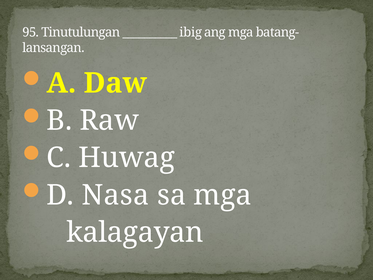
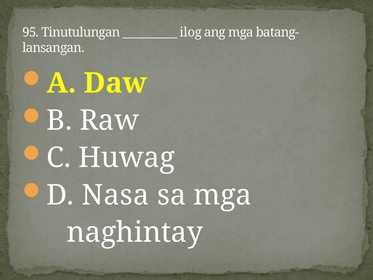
ibig: ibig -> ilog (191, 32)
kalagayan: kalagayan -> naghintay (135, 232)
